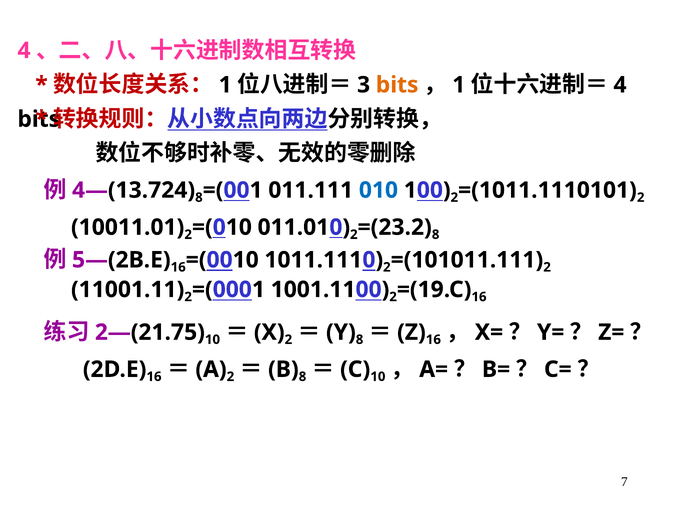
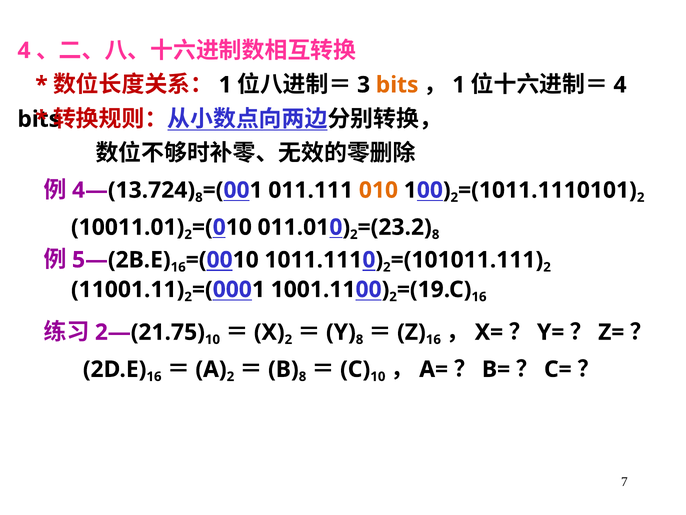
010 colour: blue -> orange (378, 190)
